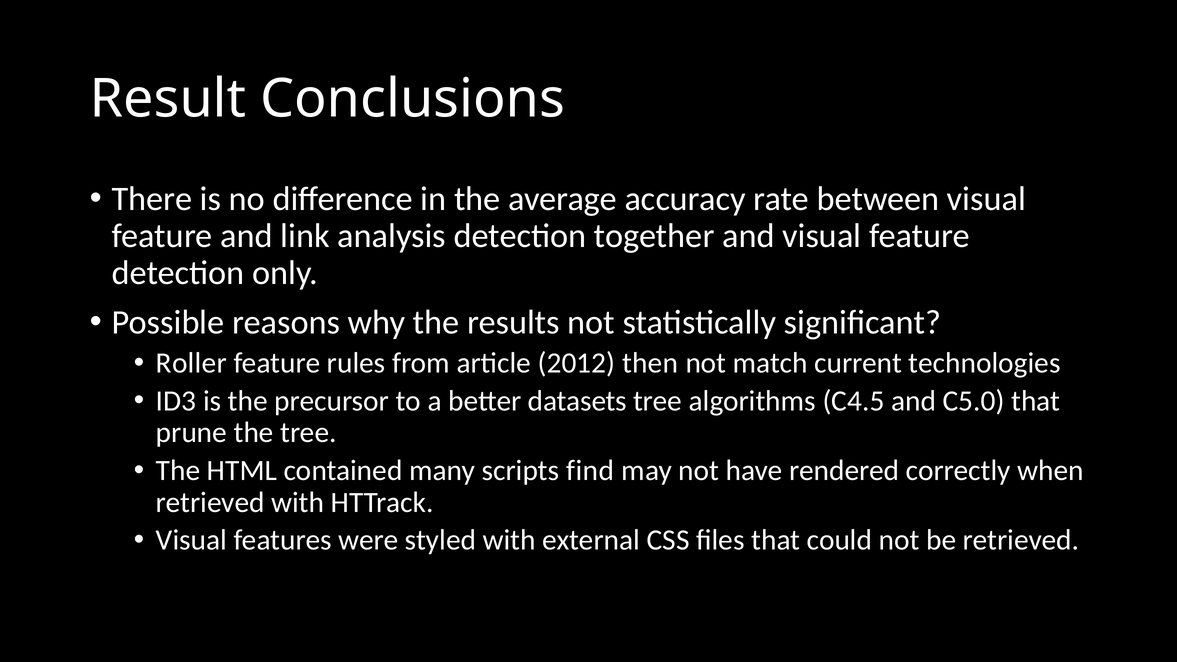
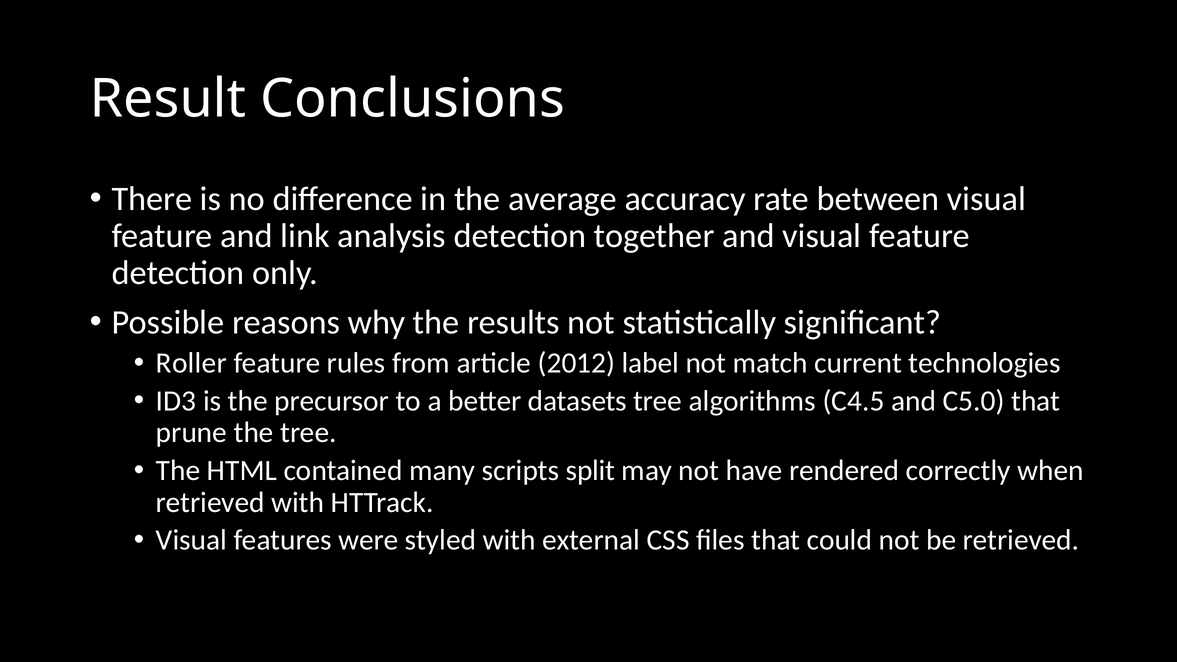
then: then -> label (650, 363)
find: find -> split (590, 471)
